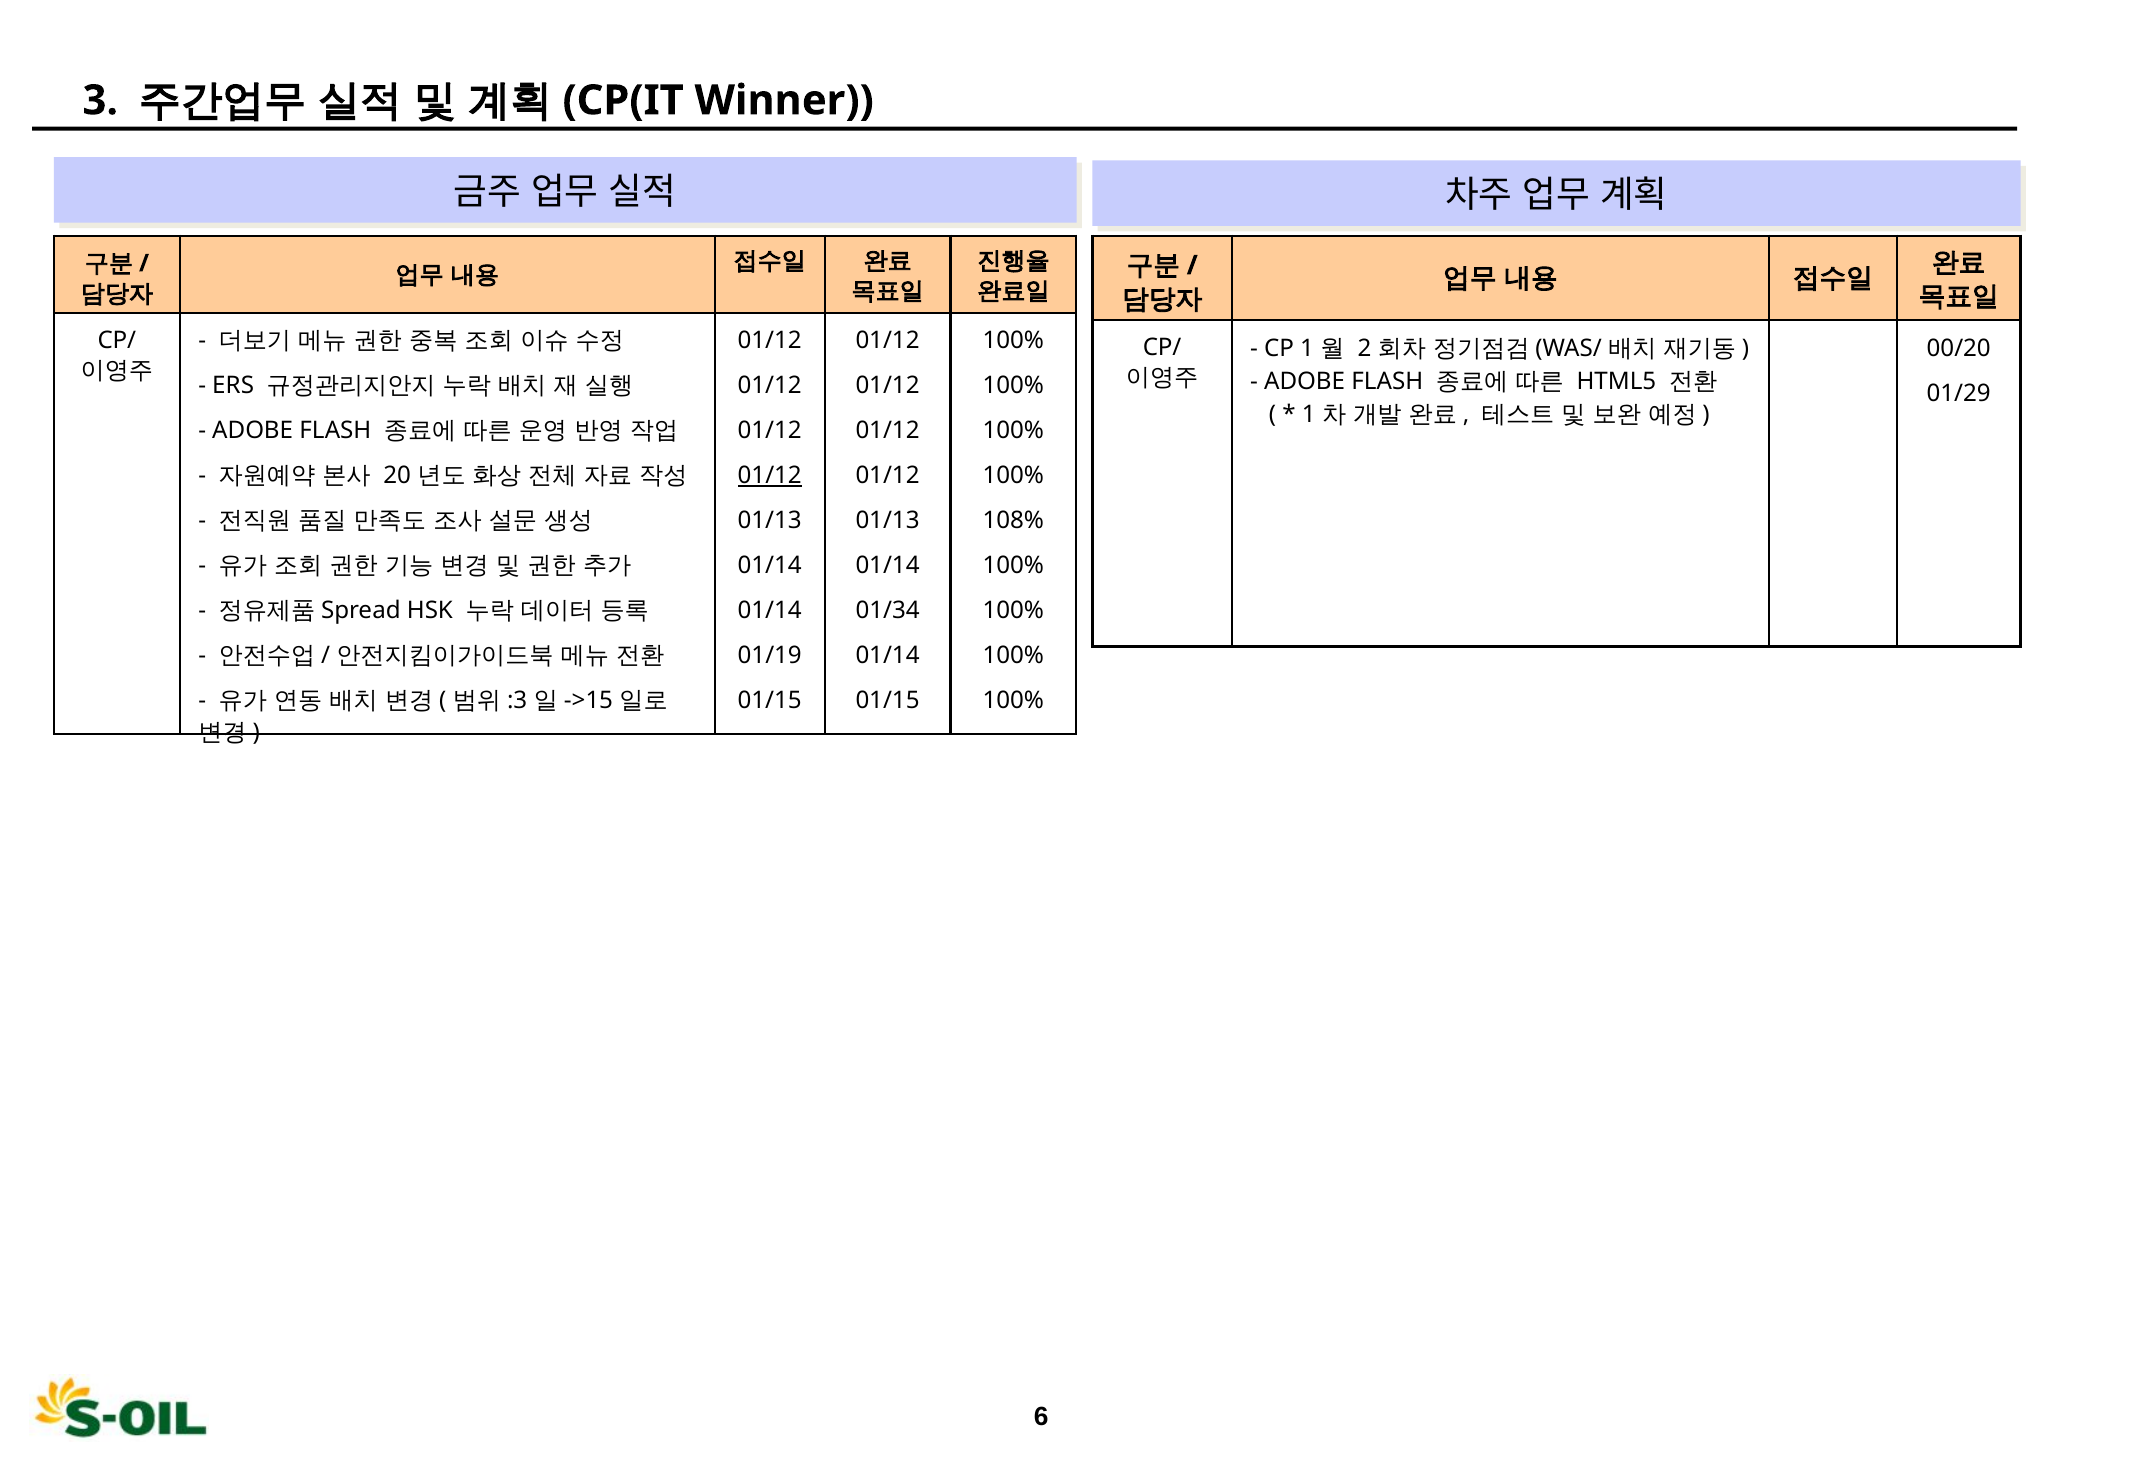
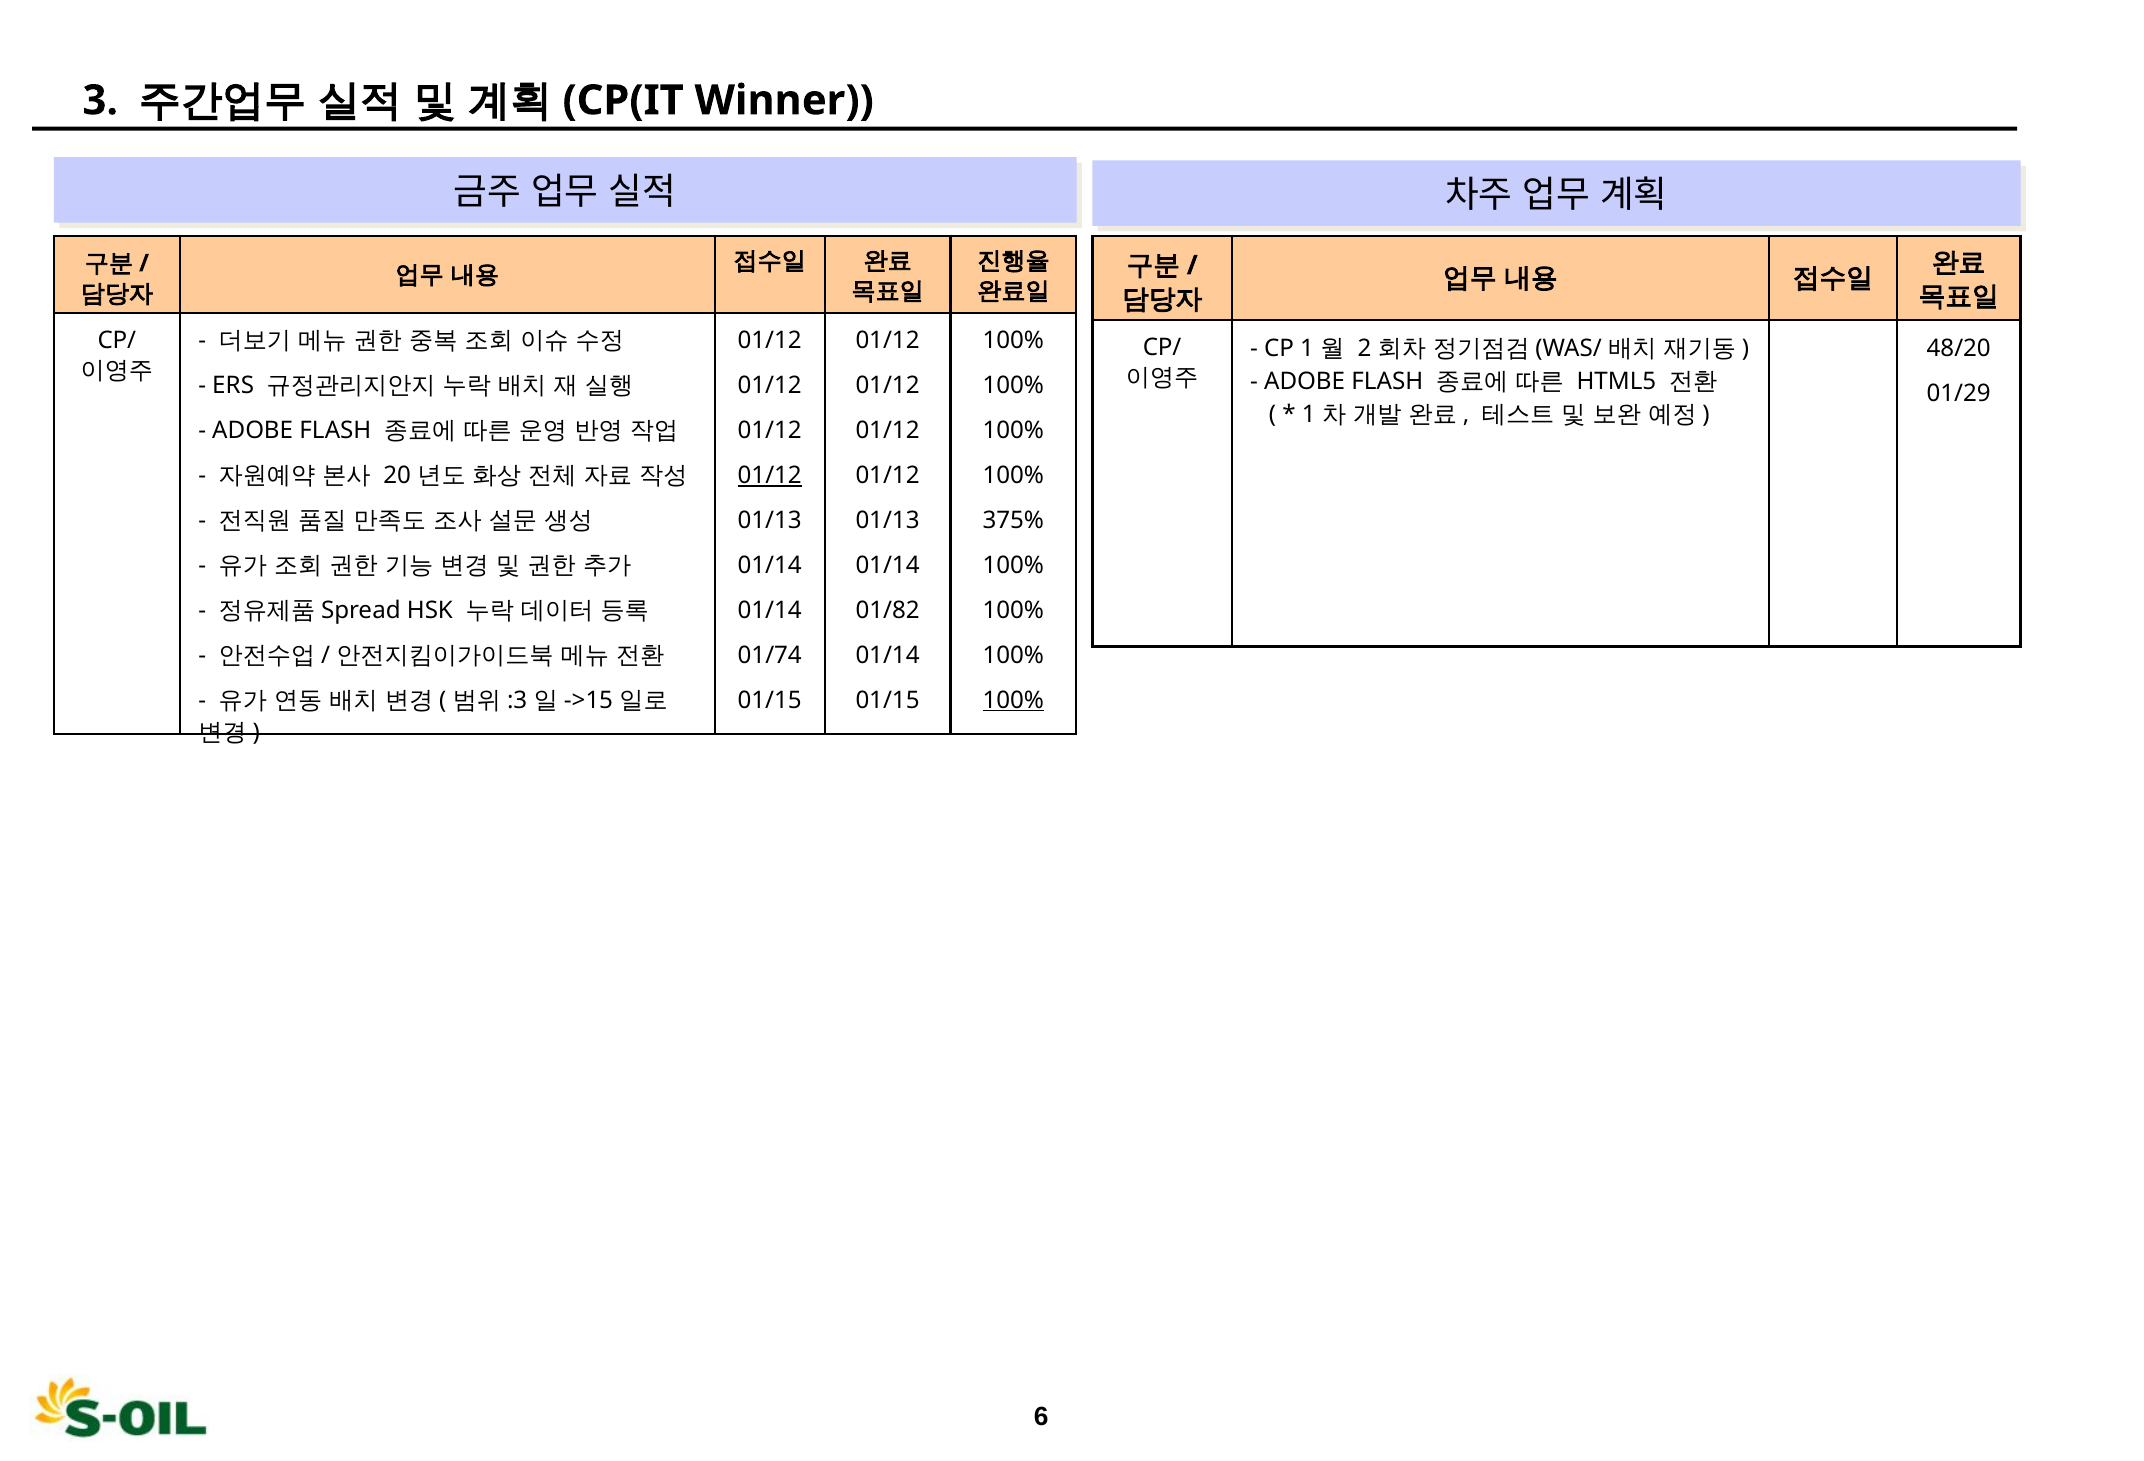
00/20: 00/20 -> 48/20 (1959, 349)
108%: 108% -> 375% (1013, 520)
01/34: 01/34 -> 01/82 (888, 610)
01/19: 01/19 -> 01/74 (770, 655)
100% underline: none -> present (1013, 700)
